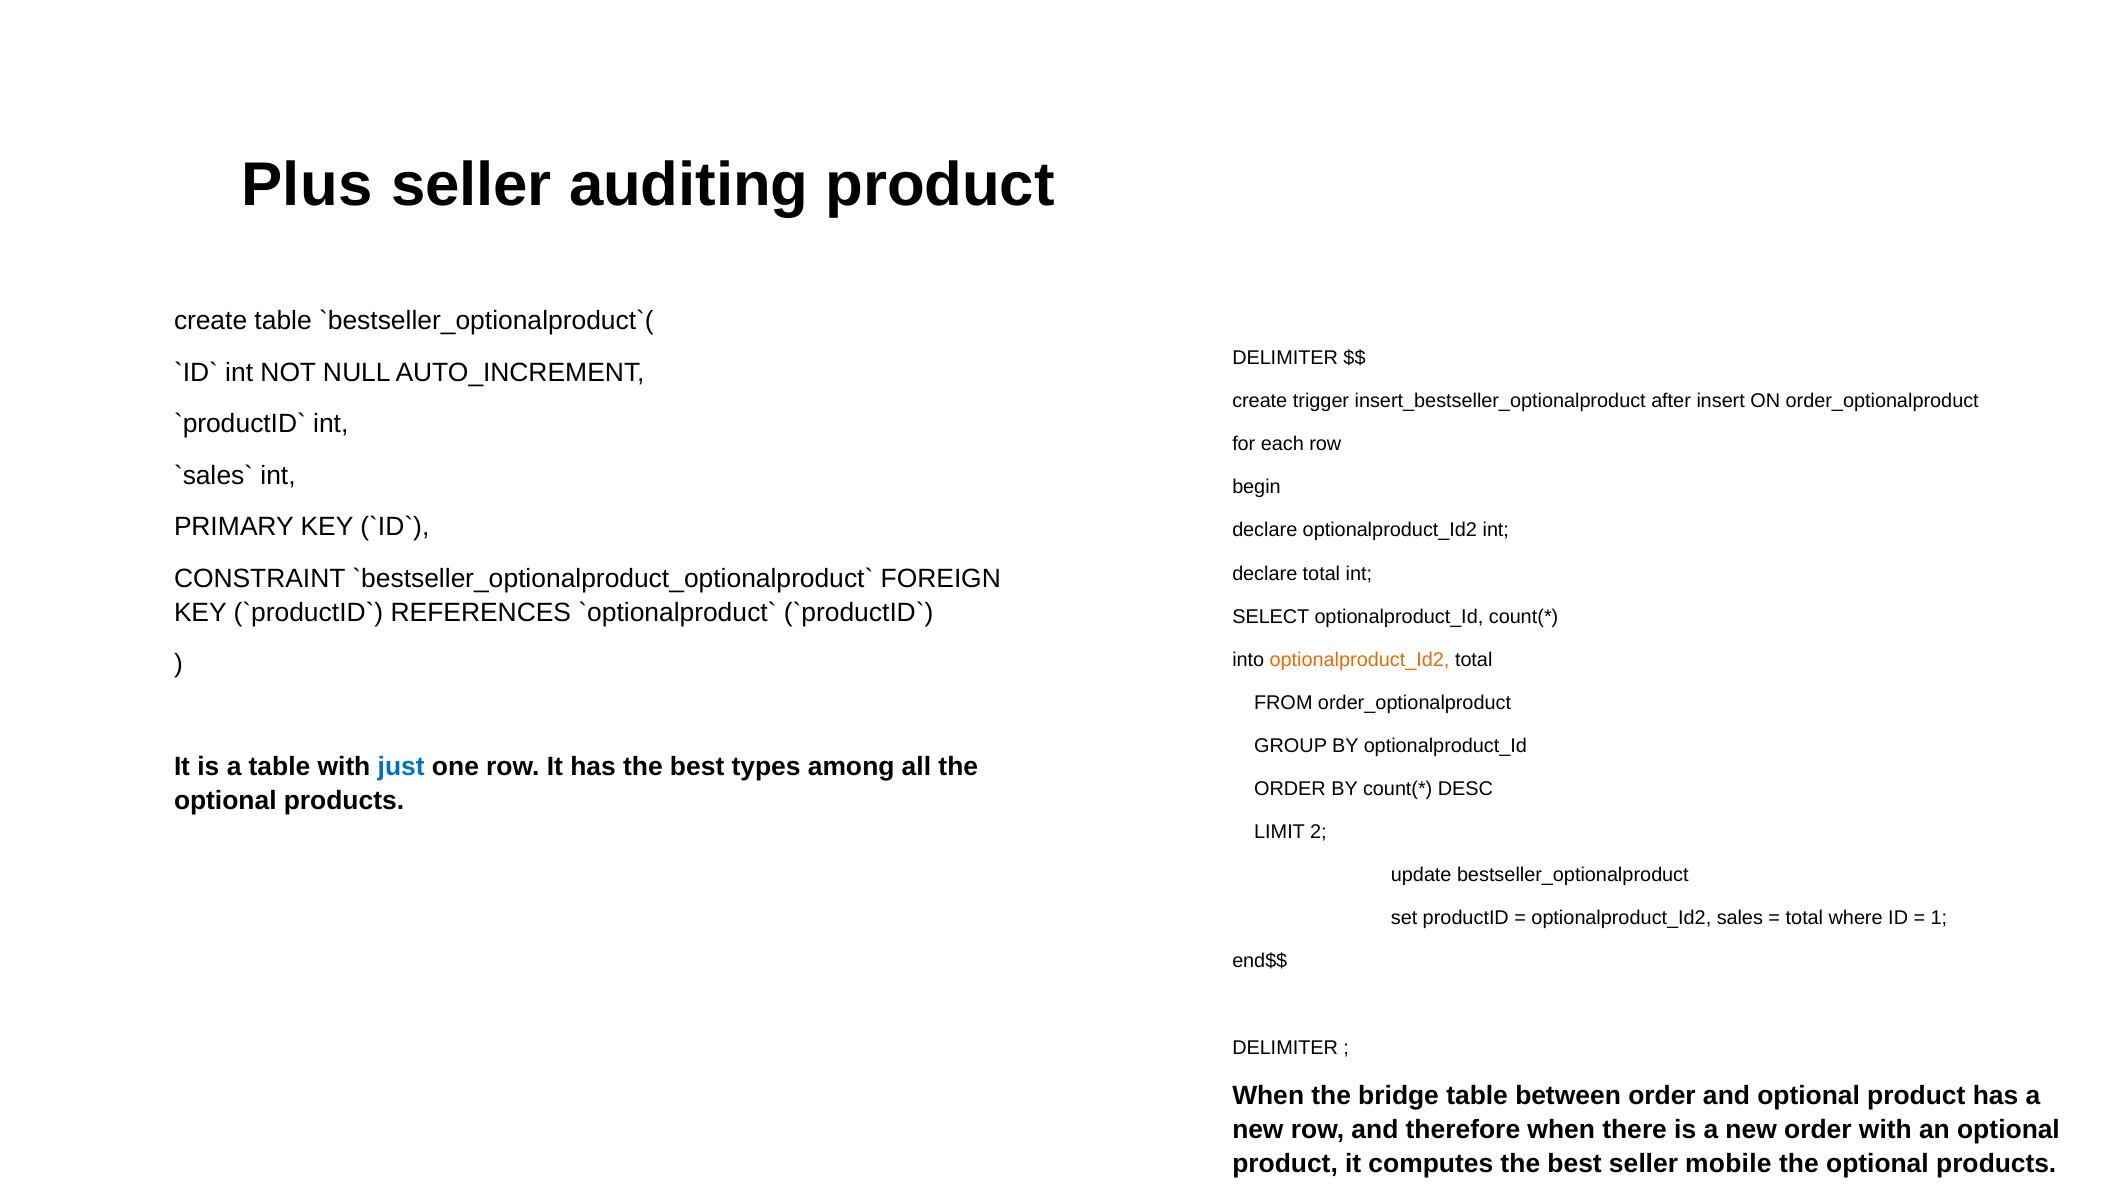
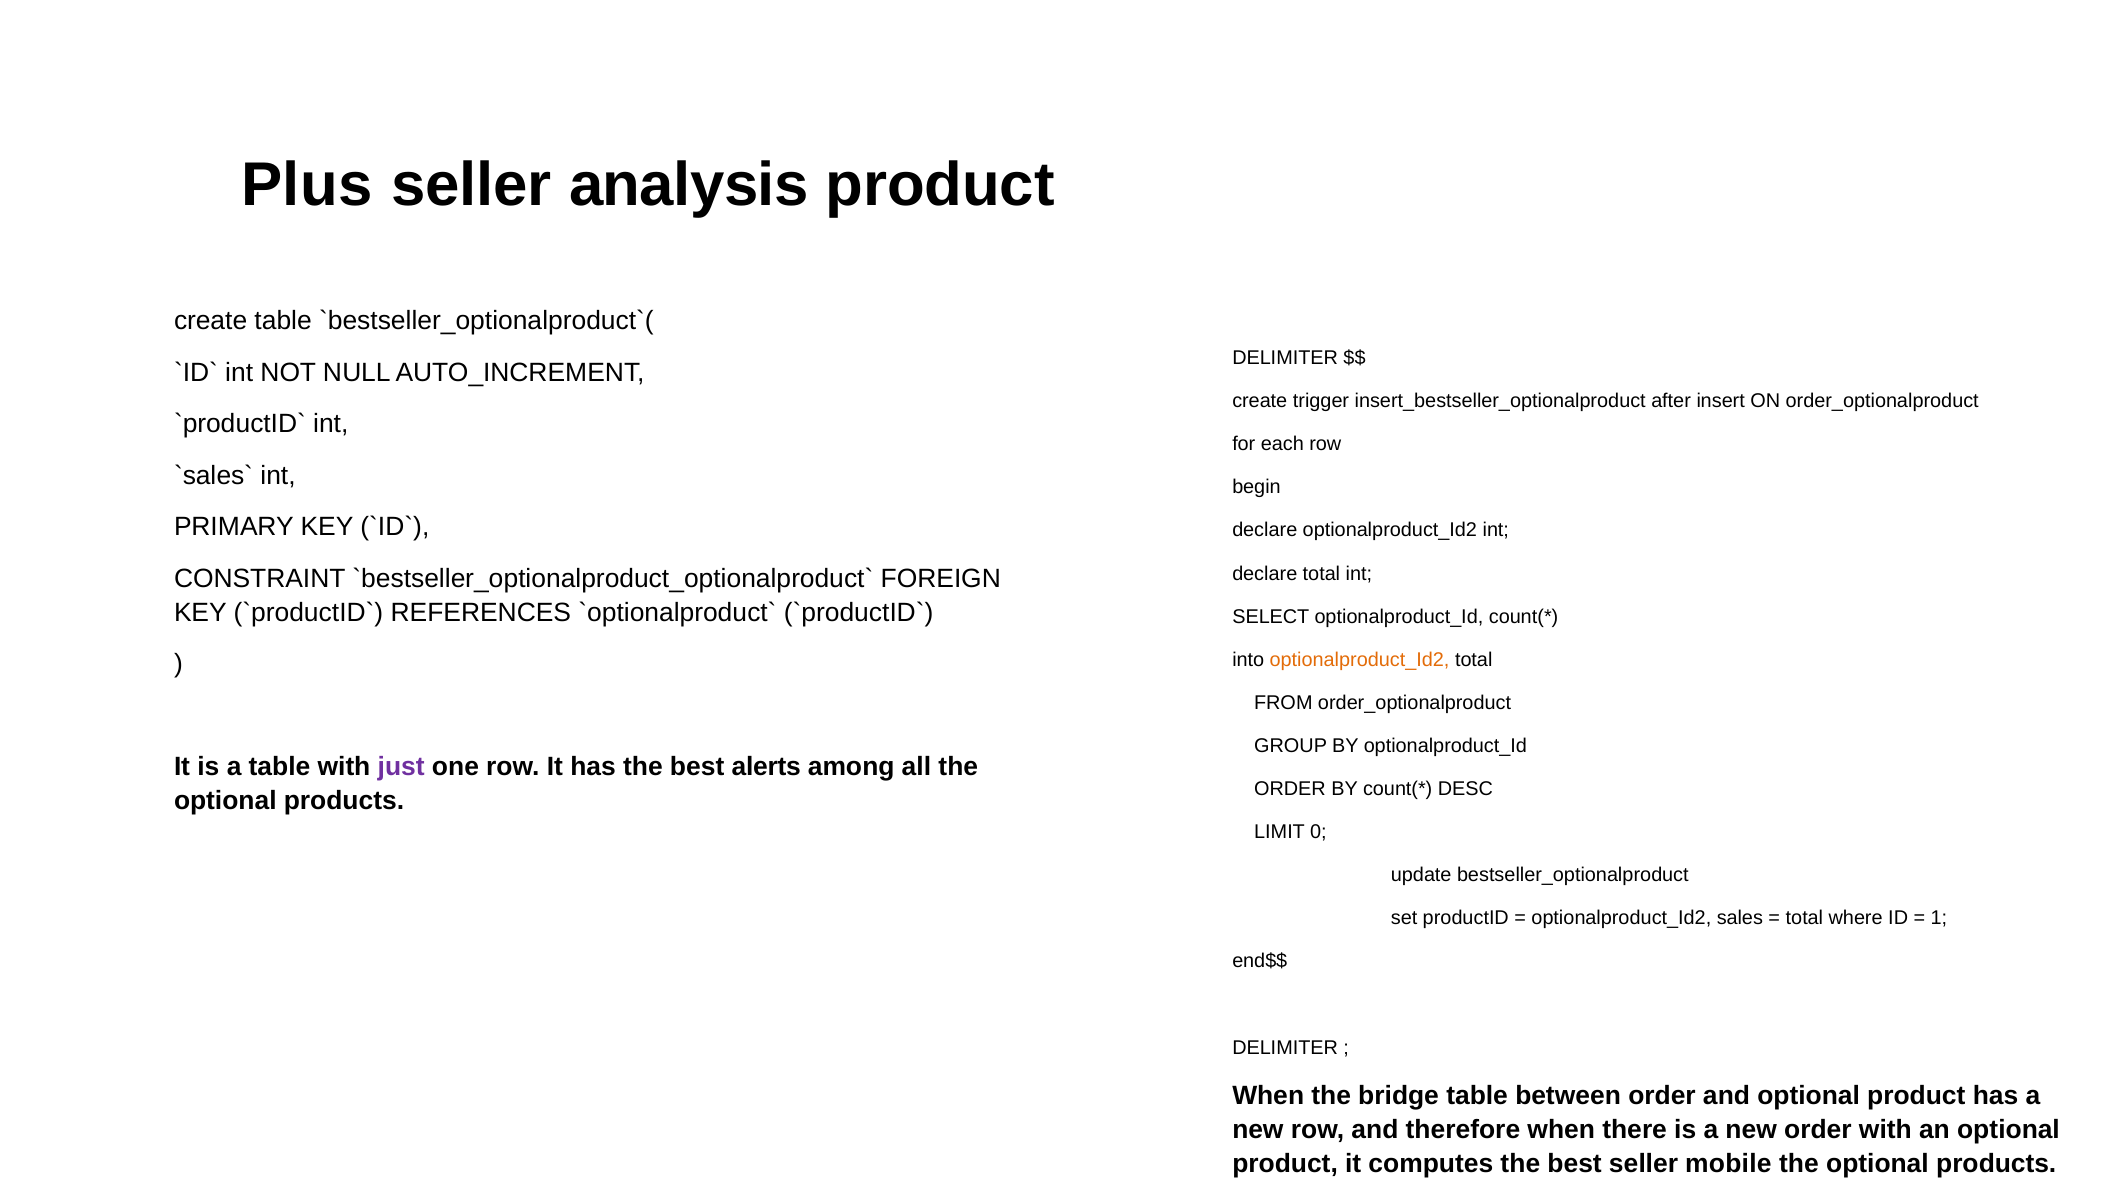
auditing: auditing -> analysis (689, 185)
just colour: blue -> purple (401, 767)
types: types -> alerts (766, 767)
2: 2 -> 0 (1318, 832)
